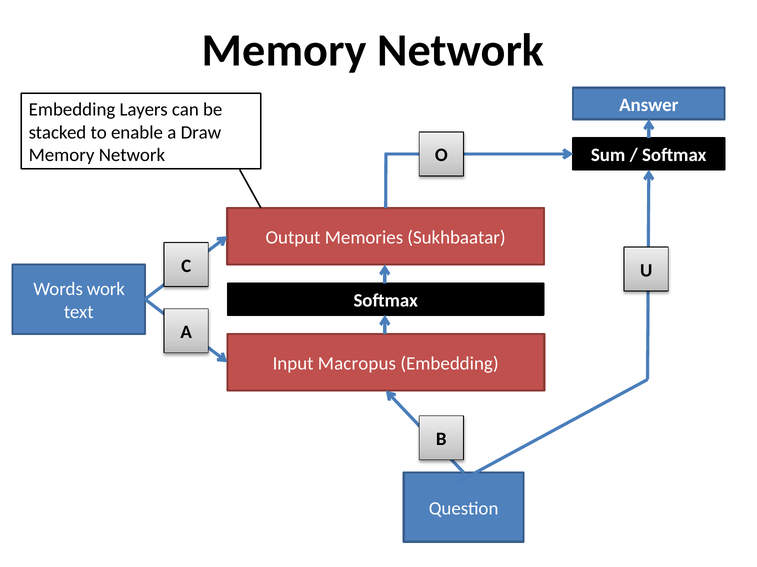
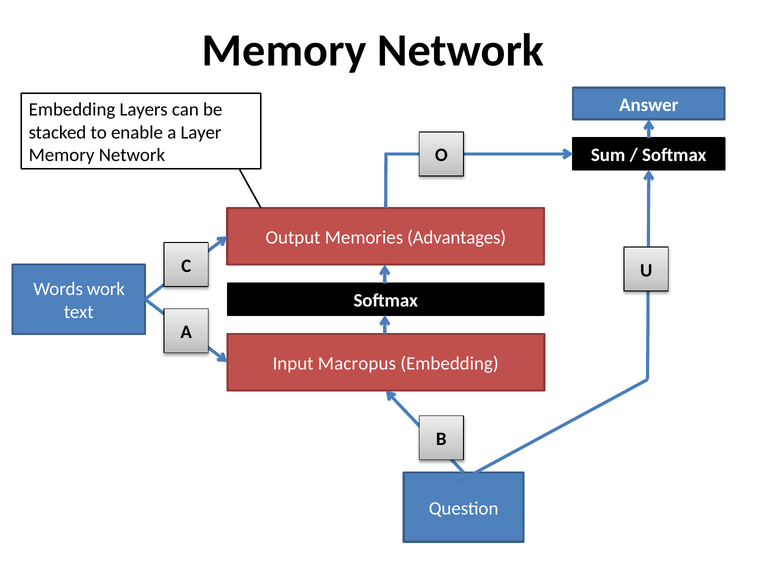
Draw: Draw -> Layer (201, 133)
Sukhbaatar: Sukhbaatar -> Advantages (457, 238)
